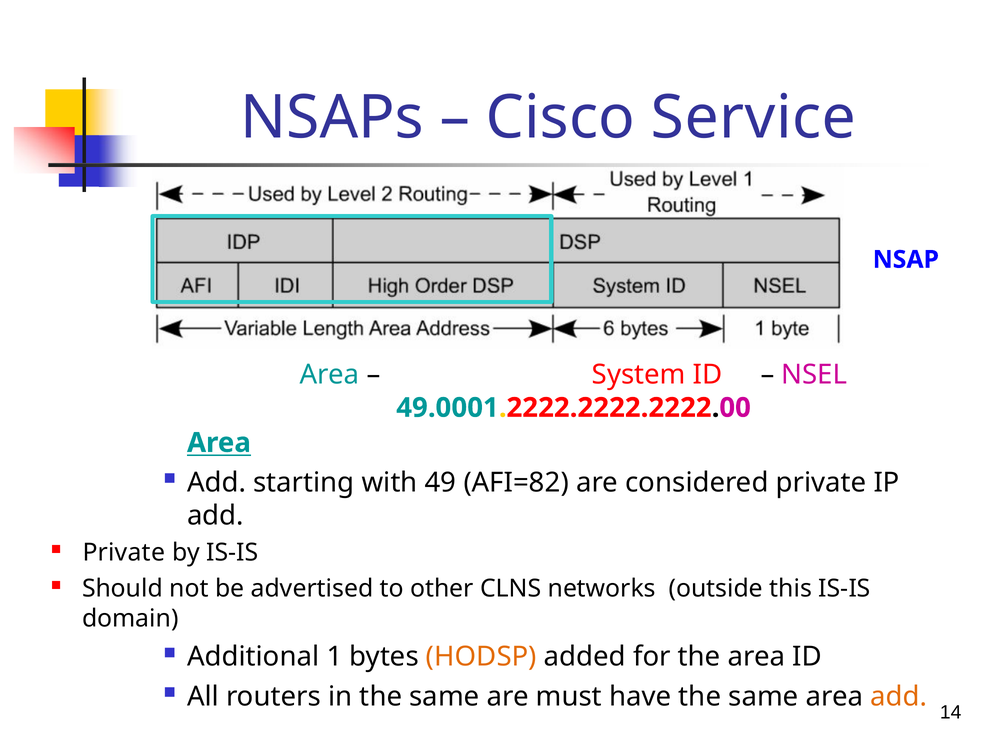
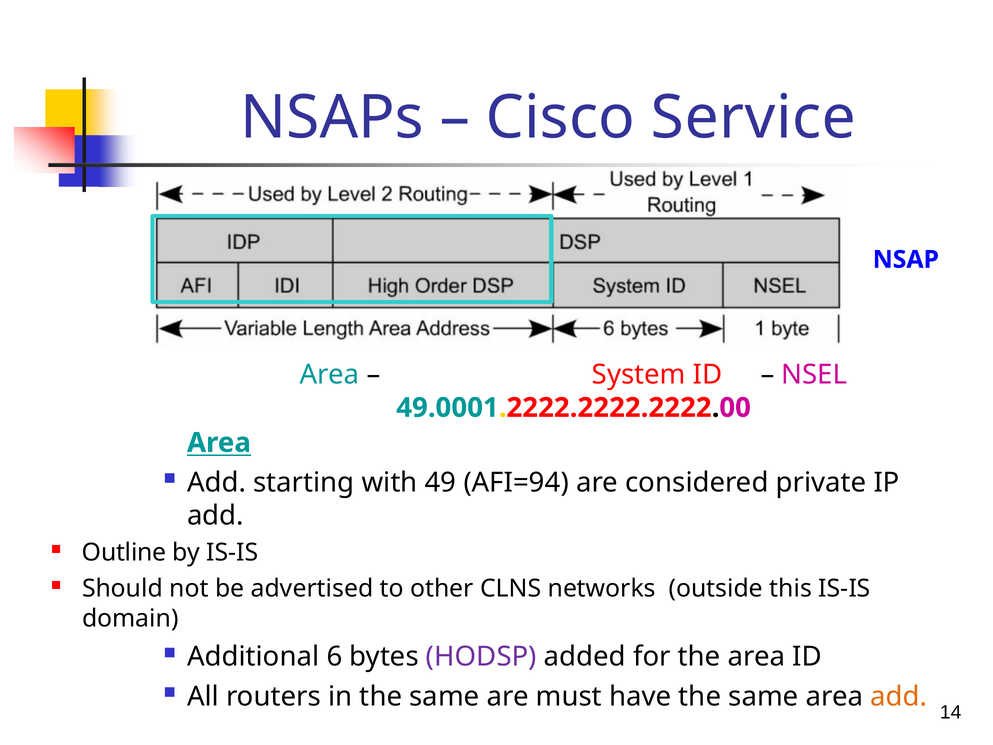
AFI=82: AFI=82 -> AFI=94 (516, 482)
Private: Private -> Outline (124, 553)
1: 1 -> 6 (334, 657)
HODSP colour: orange -> purple (481, 657)
